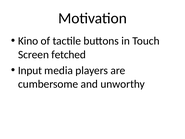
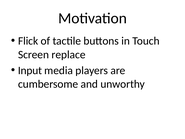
Kino: Kino -> Flick (28, 41)
fetched: fetched -> replace (69, 54)
